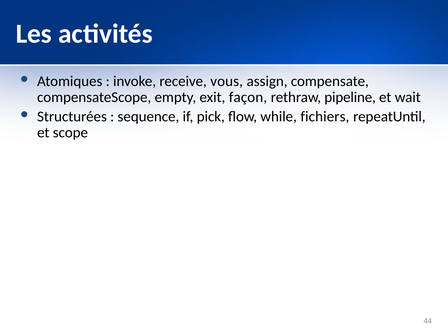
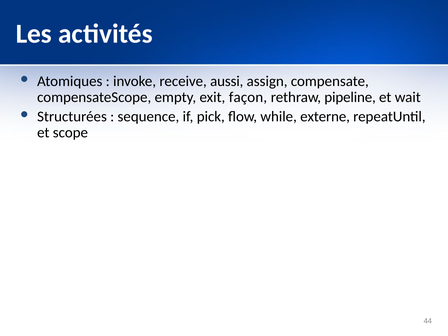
vous: vous -> aussi (227, 81)
fichiers: fichiers -> externe (325, 116)
